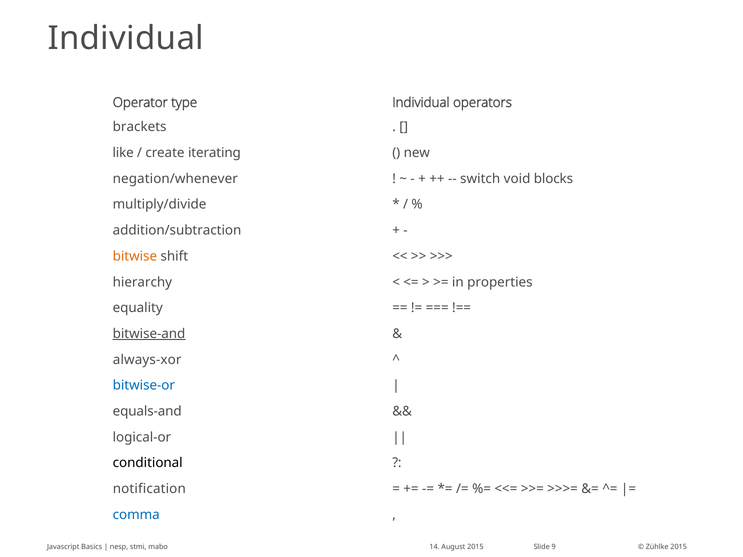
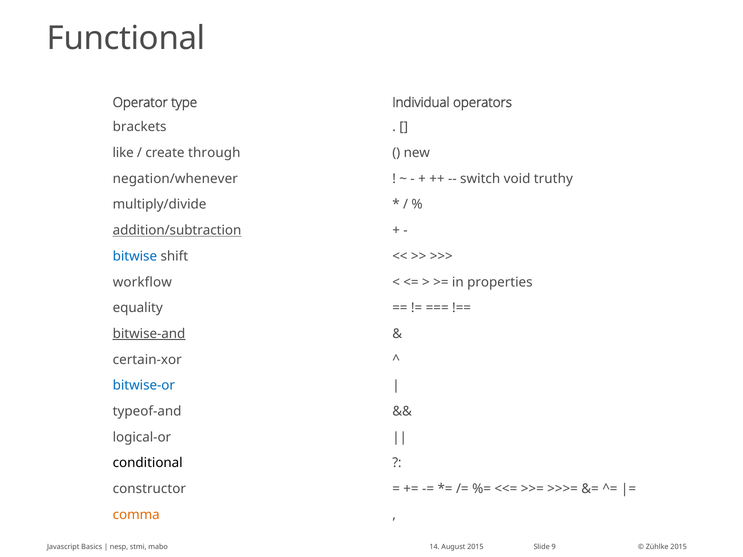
Individual: Individual -> Functional (126, 38)
iterating: iterating -> through (214, 153)
blocks: blocks -> truthy (553, 179)
addition/subtraction underline: none -> present (177, 231)
bitwise colour: orange -> blue (135, 256)
hierarchy: hierarchy -> workflow (142, 282)
always-xor: always-xor -> certain-xor (147, 360)
equals-and: equals-and -> typeof-and (147, 412)
notification: notification -> constructor (149, 489)
comma colour: blue -> orange (136, 515)
